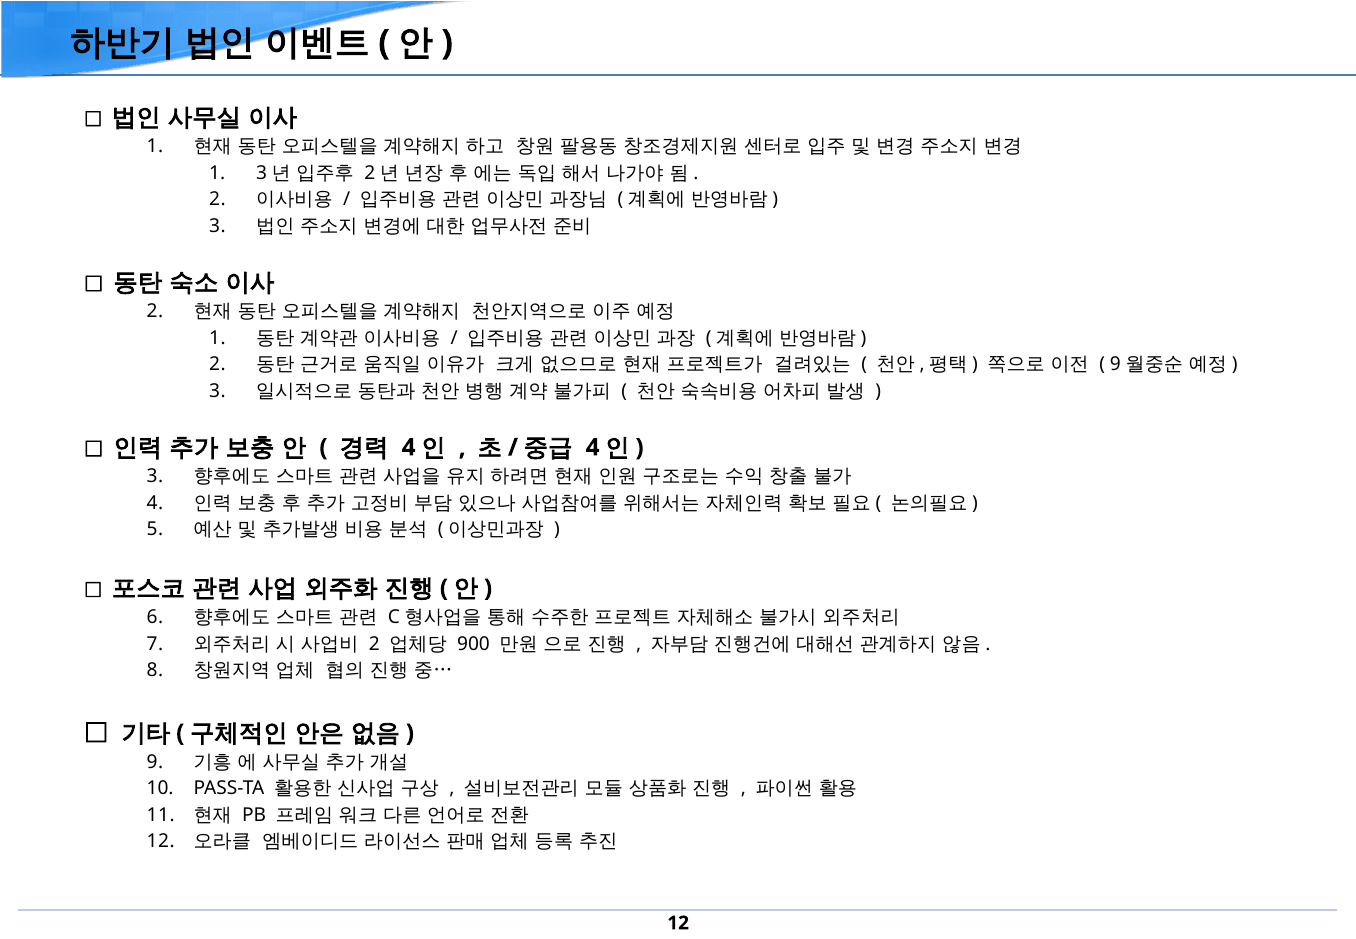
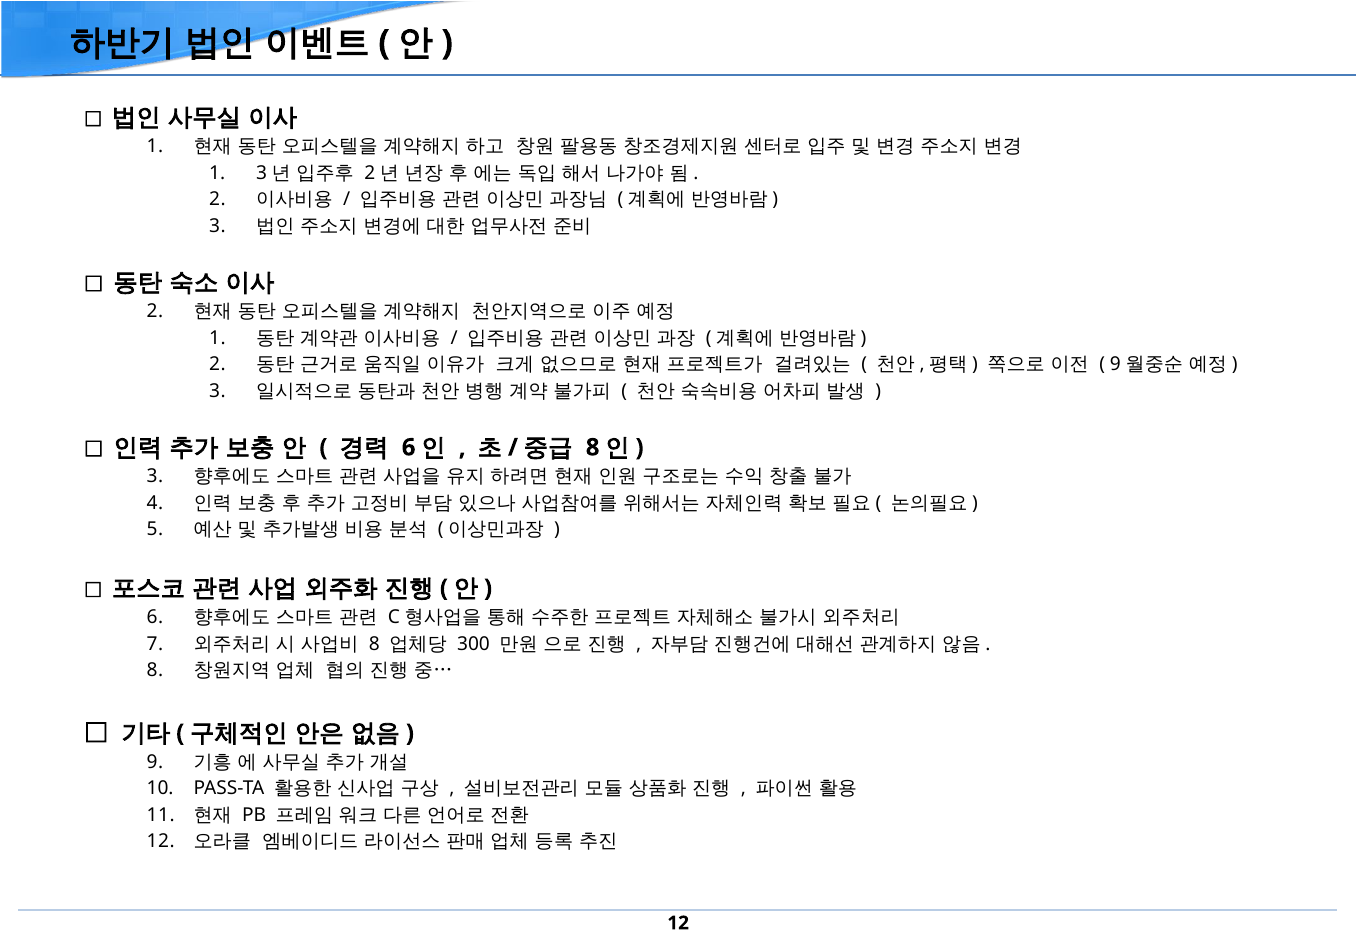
4: 4 -> 6 (409, 447)
4: 4 -> 8 (593, 447)
2: 2 -> 8 (374, 644)
900: 900 -> 300 (473, 644)
